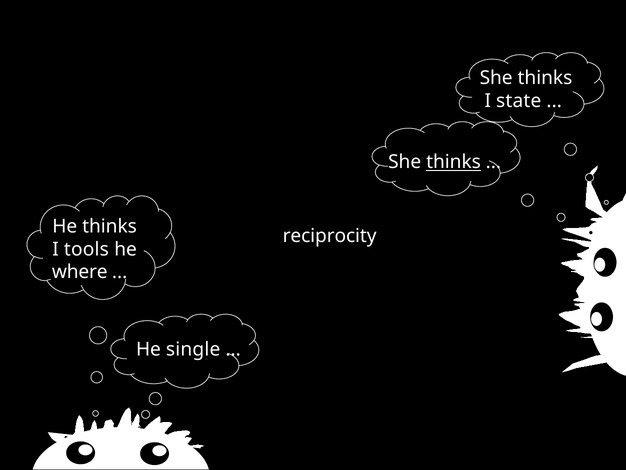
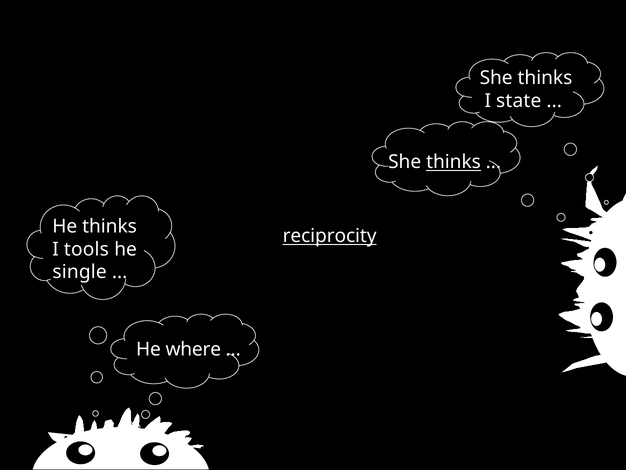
reciprocity underline: none -> present (330, 236)
where: where -> single (80, 272)
single: single -> where (193, 349)
